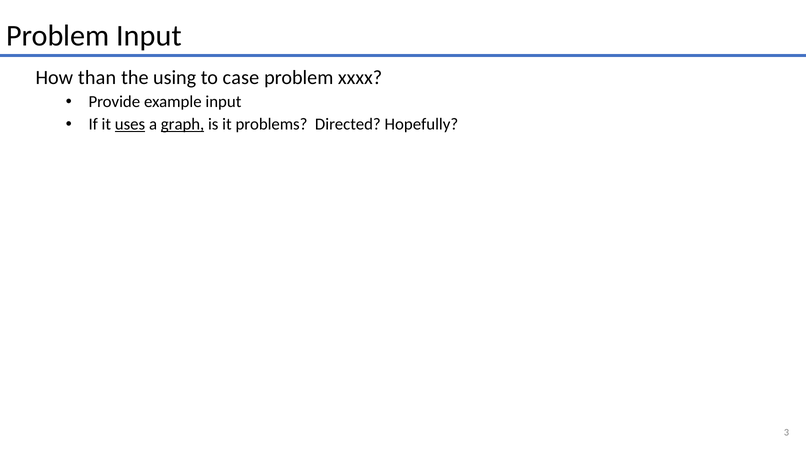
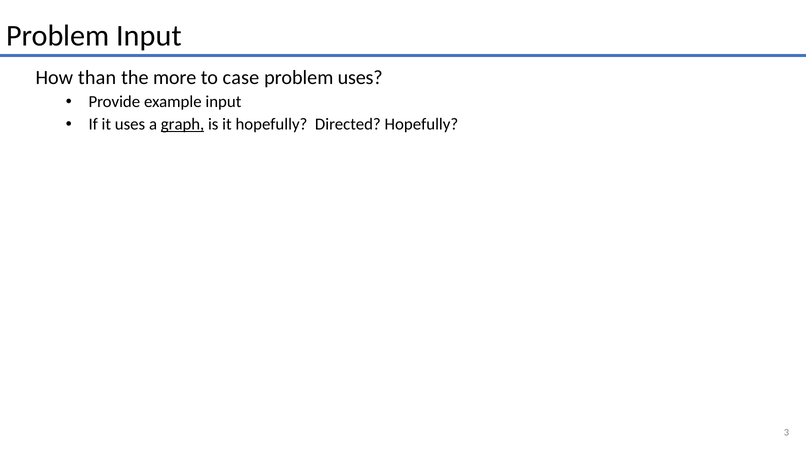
using: using -> more (175, 78)
problem xxxx: xxxx -> uses (360, 78)
uses underline: present -> none (130, 124)
it problems: problems -> hopefully (271, 124)
